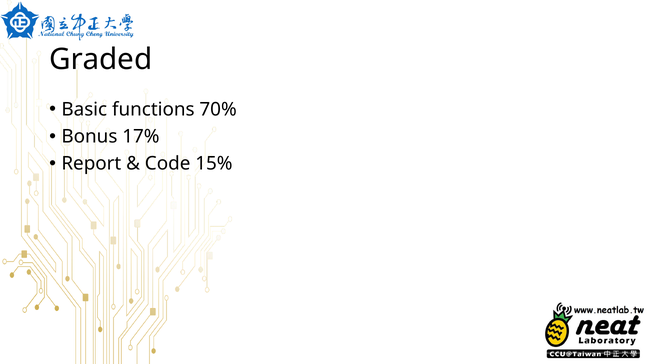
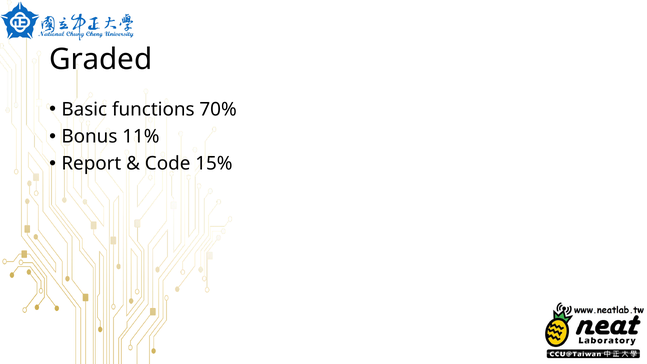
17%: 17% -> 11% (141, 137)
